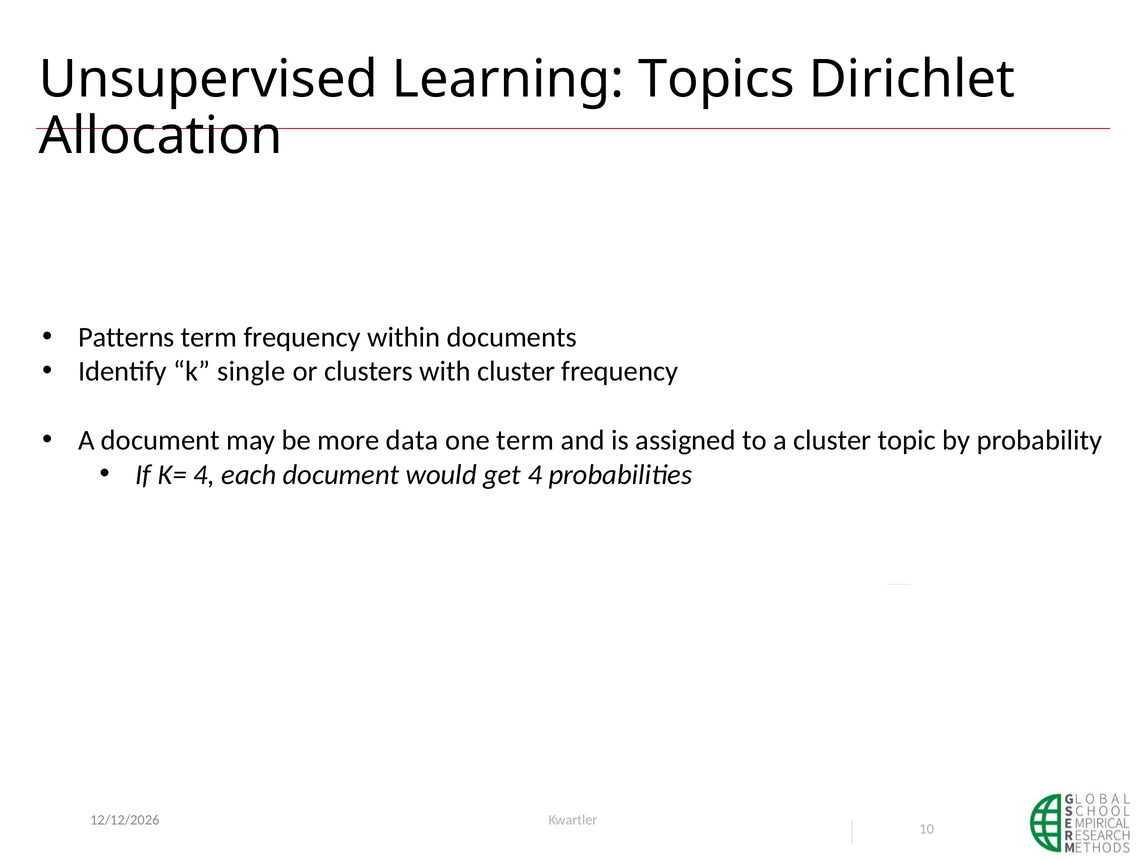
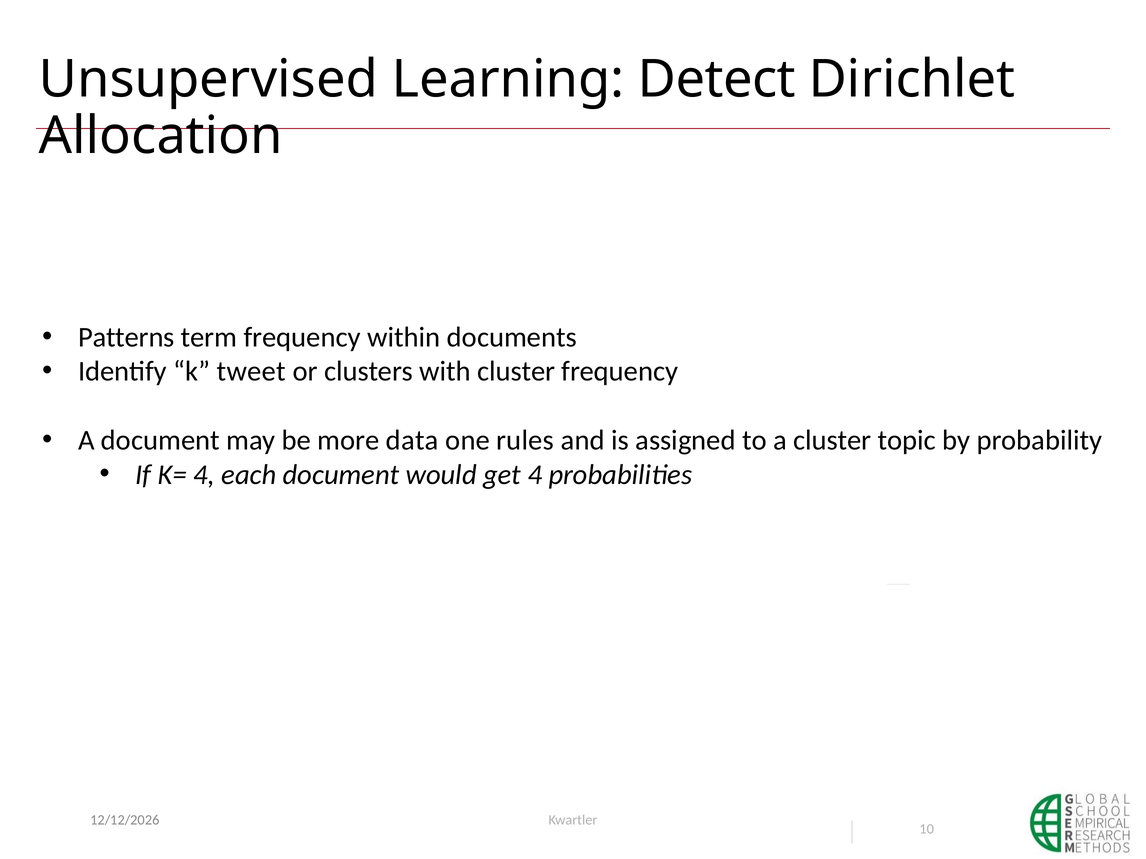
Topics: Topics -> Detect (717, 79)
single: single -> tweet (251, 372)
one term: term -> rules (525, 440)
